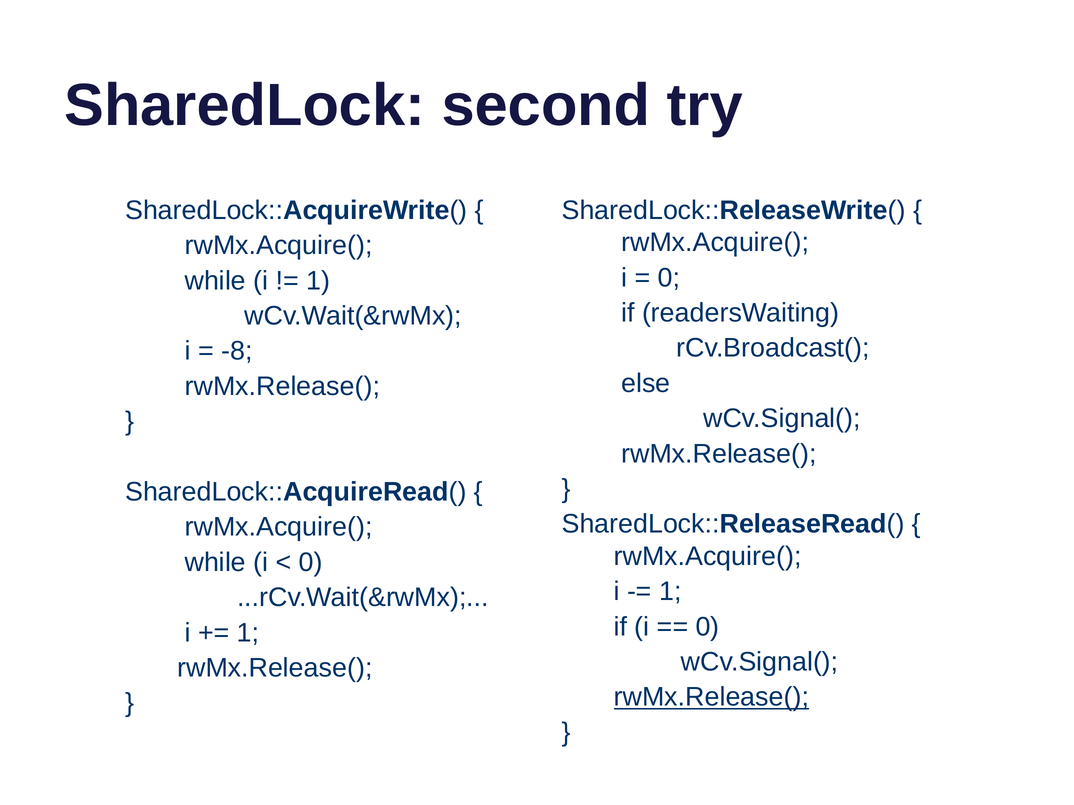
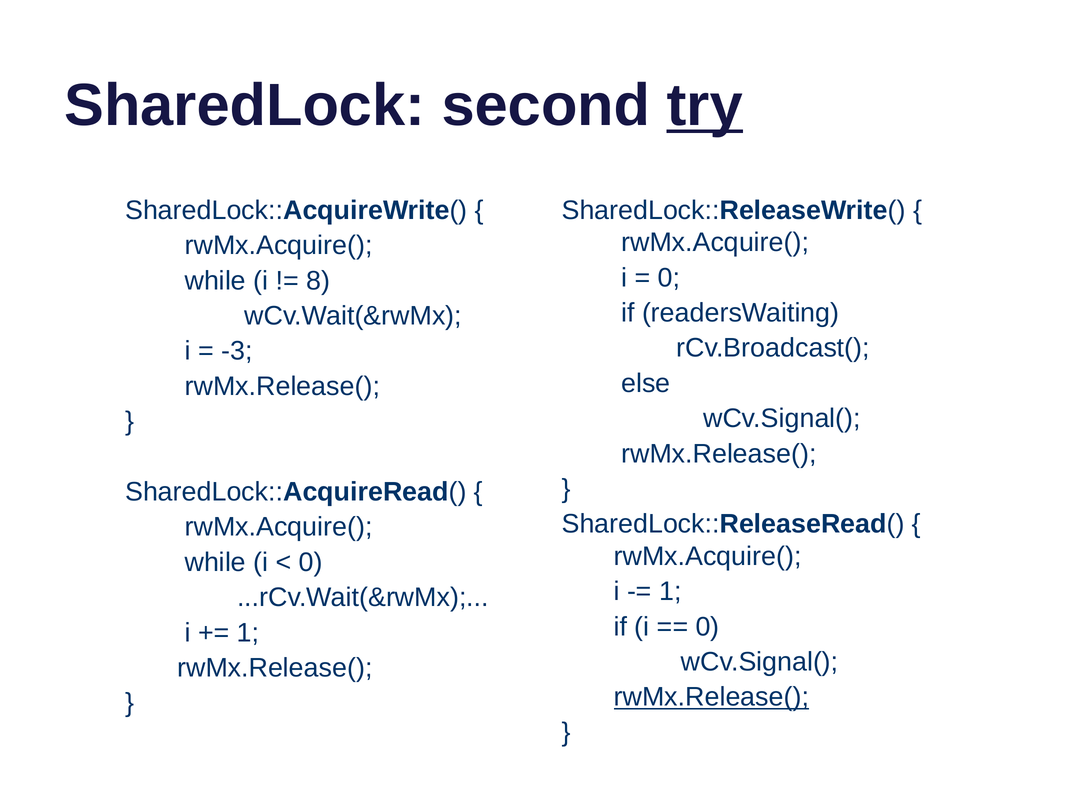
try underline: none -> present (705, 105)
1: 1 -> 8 (318, 281)
-8: -8 -> -3 (237, 351)
